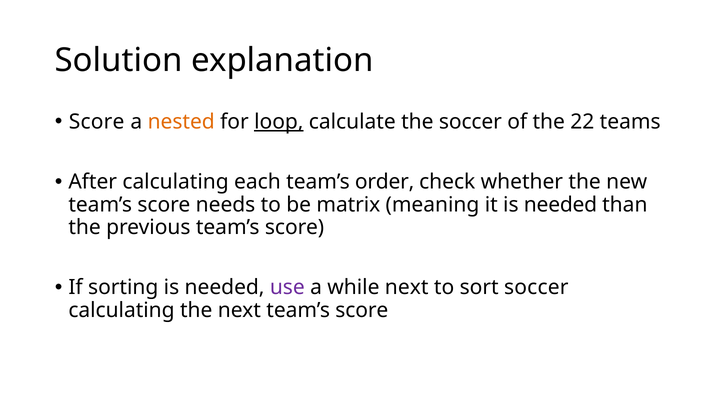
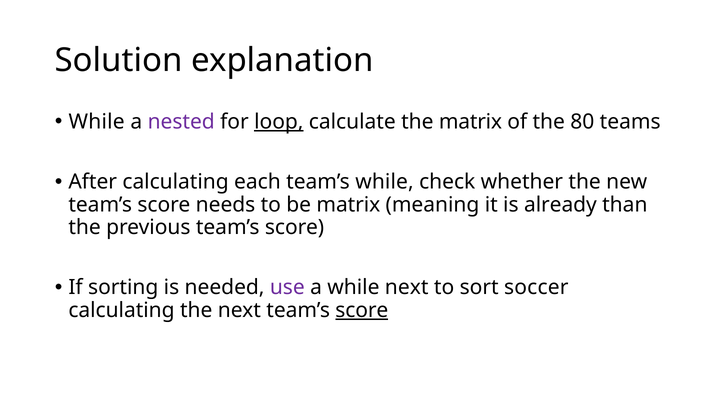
Score: Score -> While (97, 122)
nested colour: orange -> purple (181, 122)
the soccer: soccer -> matrix (470, 122)
22: 22 -> 80 (582, 122)
team’s order: order -> while (384, 182)
it is needed: needed -> already (560, 205)
score underline: none -> present (362, 310)
